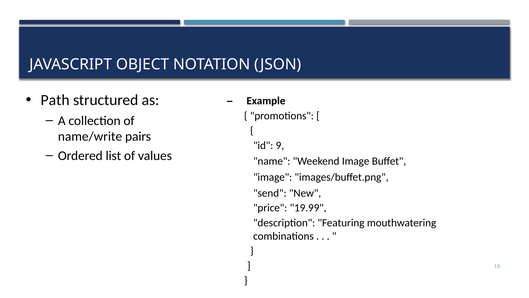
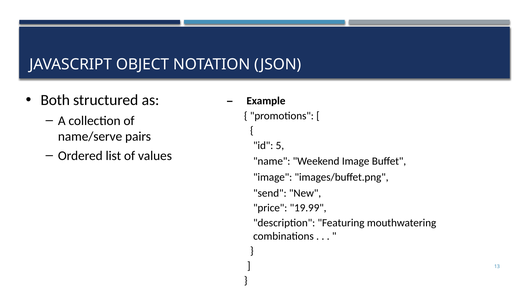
Path: Path -> Both (55, 100)
name/write: name/write -> name/serve (90, 136)
9: 9 -> 5 (280, 145)
